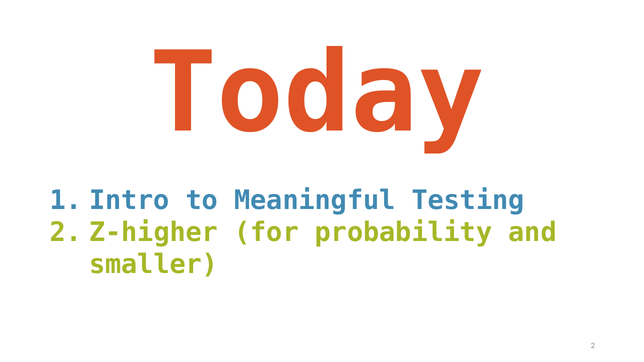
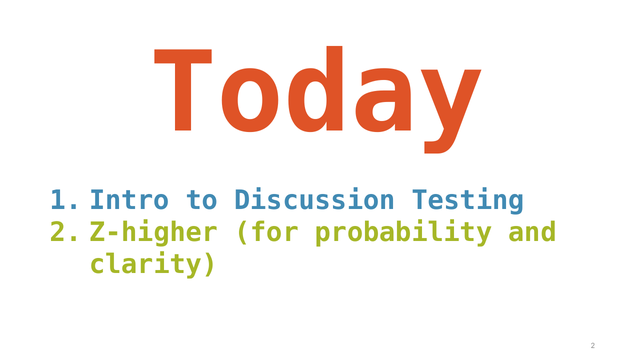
Meaningful: Meaningful -> Discussion (315, 200)
smaller: smaller -> clarity (154, 265)
